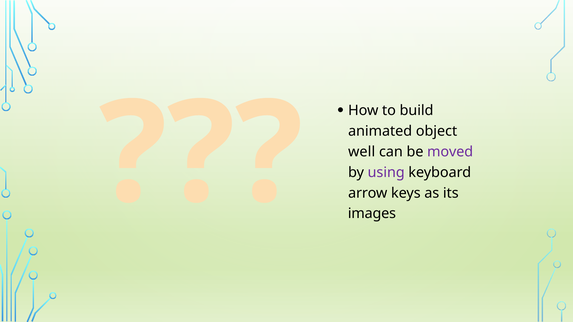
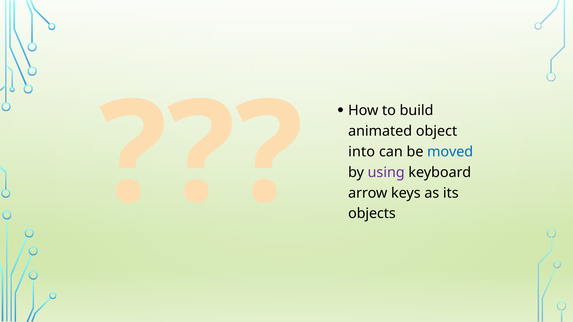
well: well -> into (362, 152)
moved colour: purple -> blue (450, 152)
images: images -> objects (372, 214)
